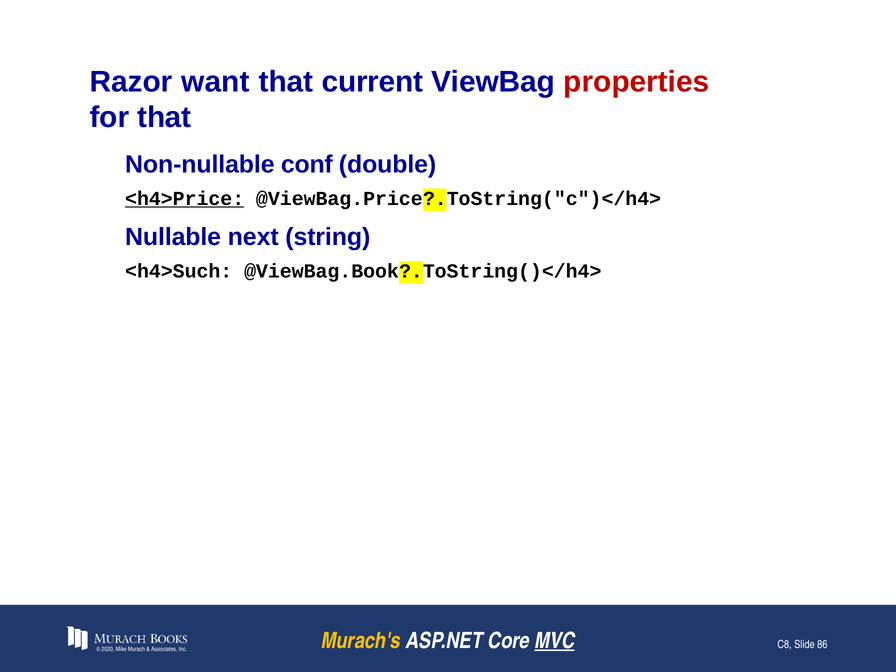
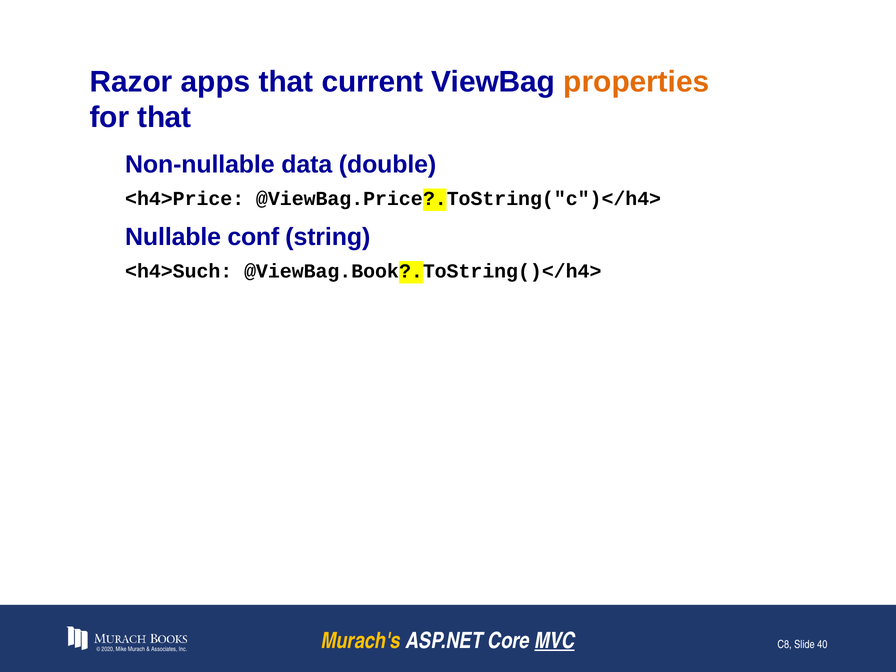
want: want -> apps (216, 82)
properties colour: red -> orange (636, 82)
conf: conf -> data (307, 165)
<h4>Price underline: present -> none (185, 199)
next: next -> conf (253, 237)
86: 86 -> 40 (822, 645)
